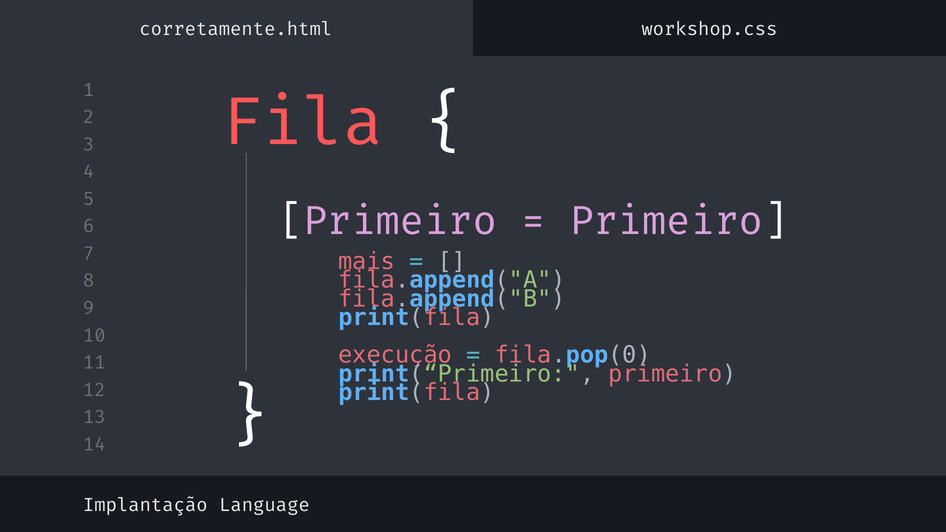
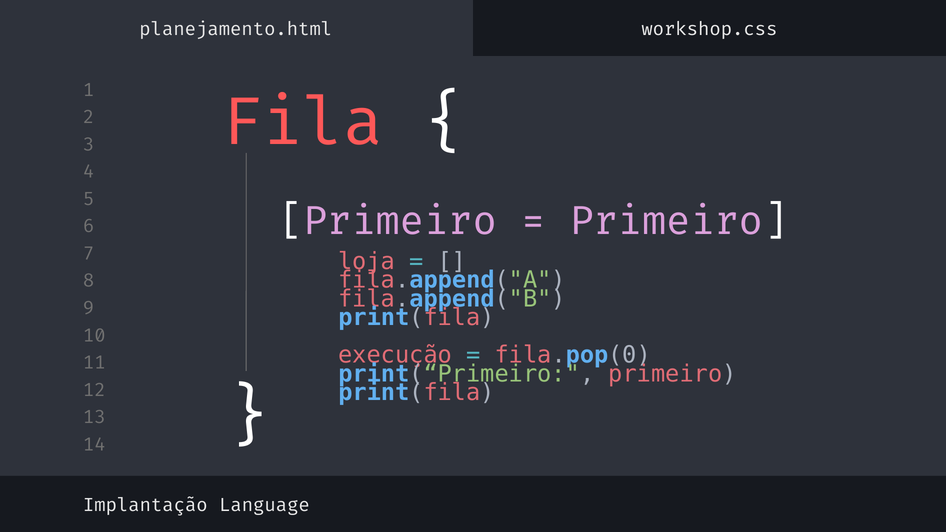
corretamente.html: corretamente.html -> planejamento.html (236, 29)
mais: mais -> loja (367, 261)
